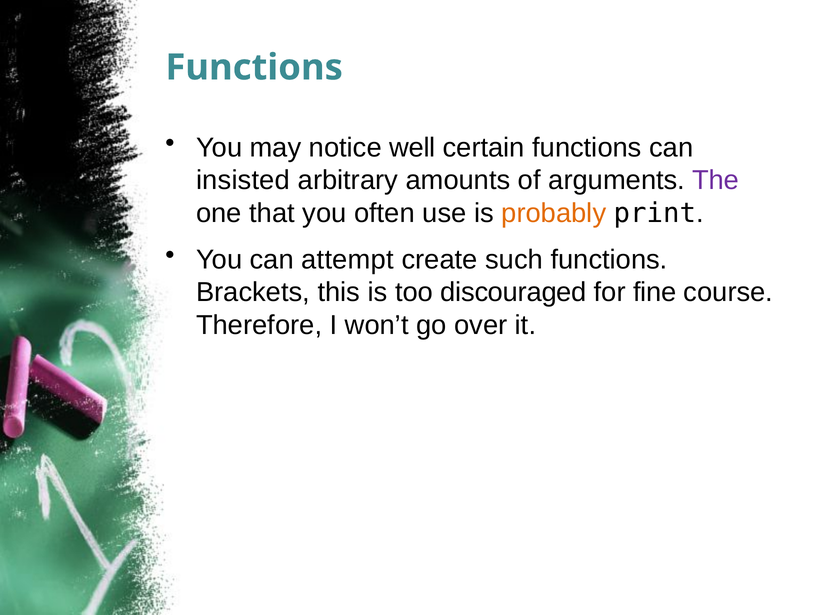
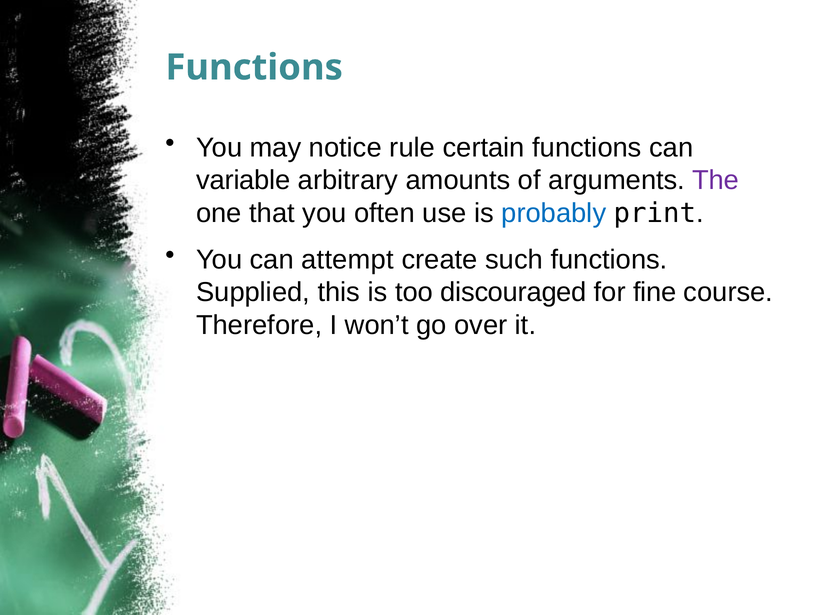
well: well -> rule (412, 148)
insisted: insisted -> variable (243, 180)
probably colour: orange -> blue (554, 213)
Brackets: Brackets -> Supplied (253, 292)
